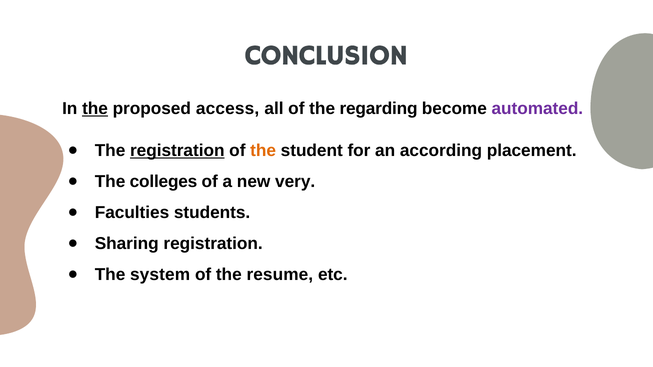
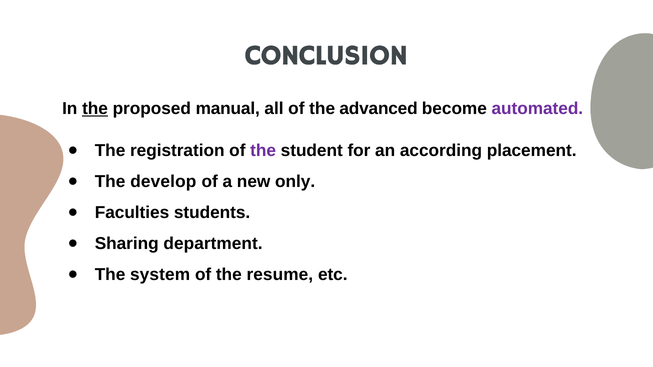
access: access -> manual (228, 109)
regarding: regarding -> advanced (379, 109)
registration underline: present -> none (177, 151)
the colour: orange -> purple (263, 151)
colleges: colleges -> develop (163, 182)
very: very -> only (295, 182)
Sharing registration: registration -> department (213, 244)
